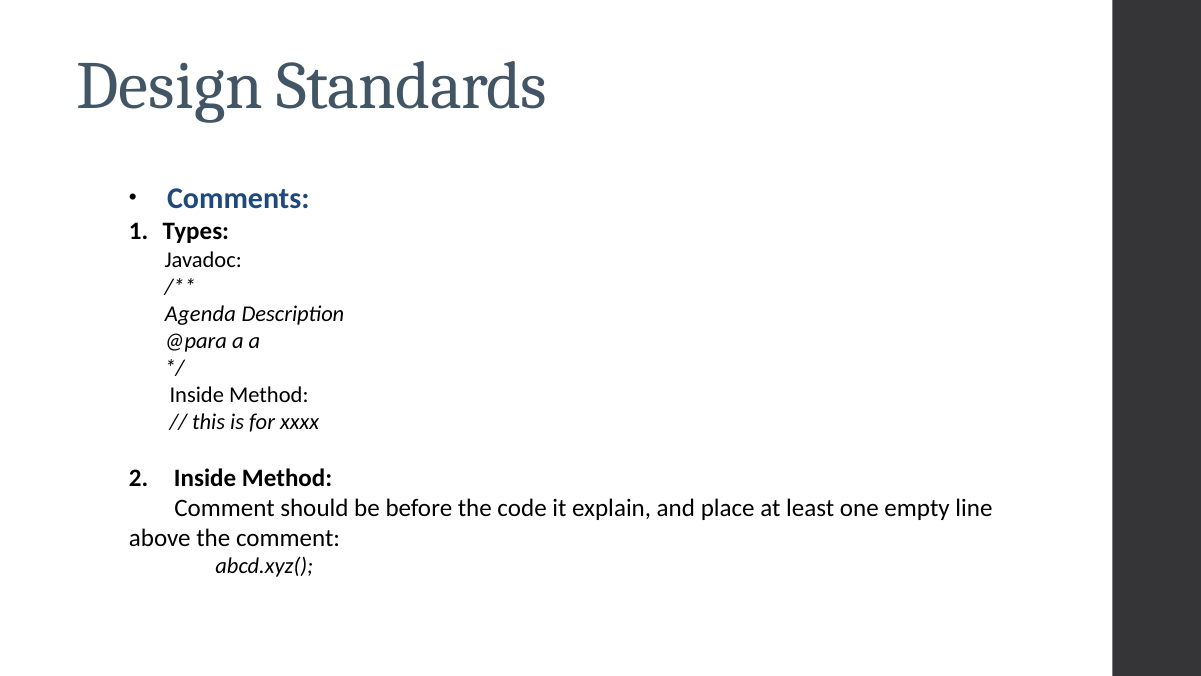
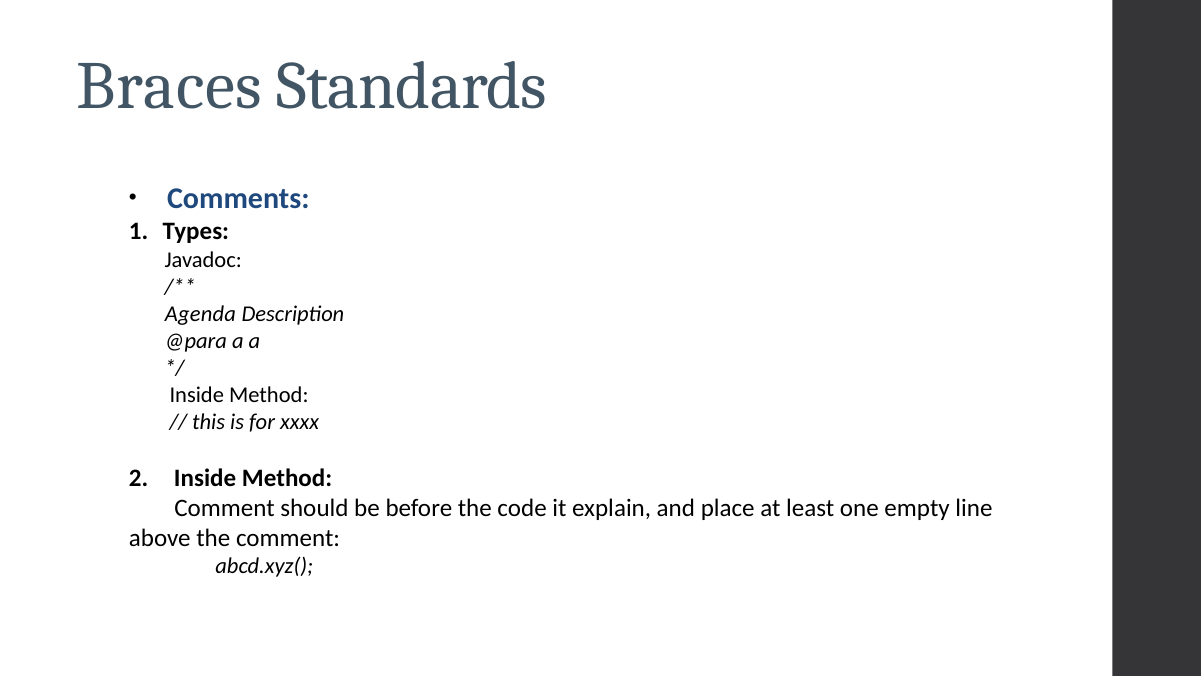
Design: Design -> Braces (169, 86)
